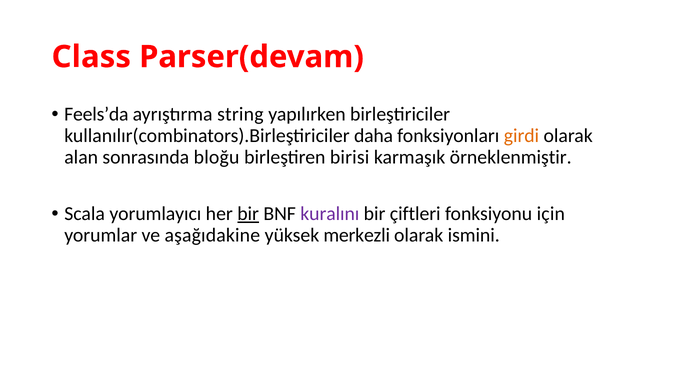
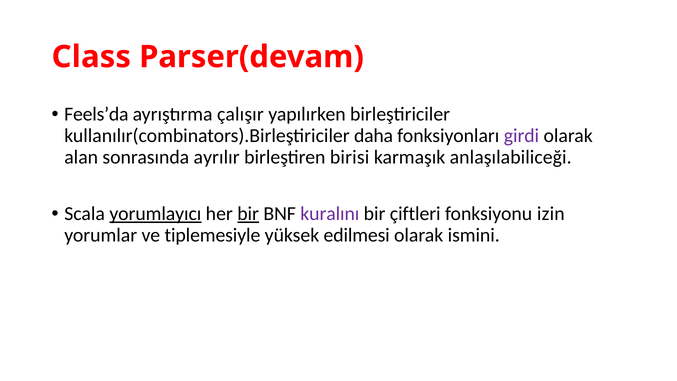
string: string -> çalışır (240, 114)
girdi colour: orange -> purple (521, 136)
bloğu: bloğu -> ayrılır (217, 157)
örneklenmiştir: örneklenmiştir -> anlaşılabiliceği (511, 157)
yorumlayıcı underline: none -> present (155, 214)
için: için -> izin (551, 214)
aşağıdakine: aşağıdakine -> tiplemesiyle (212, 235)
merkezli: merkezli -> edilmesi (357, 235)
